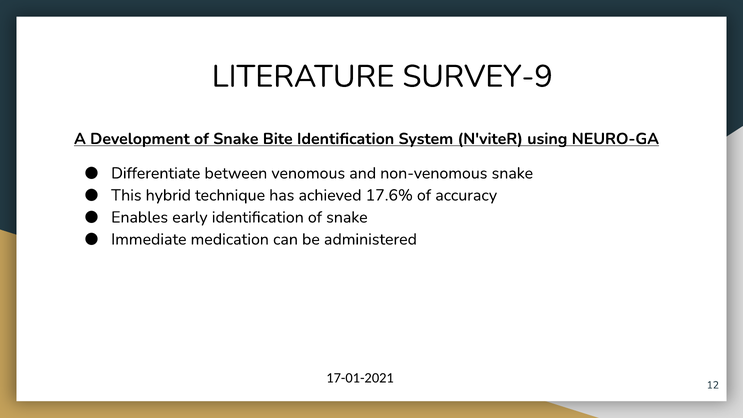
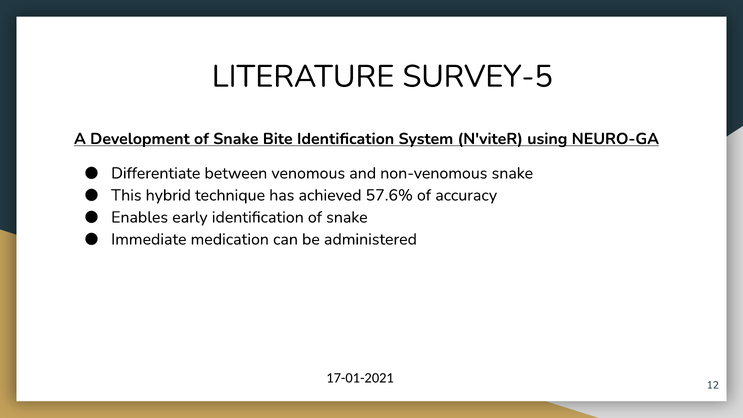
SURVEY-9: SURVEY-9 -> SURVEY-5 (478, 76)
17.6%: 17.6% -> 57.6% (389, 195)
